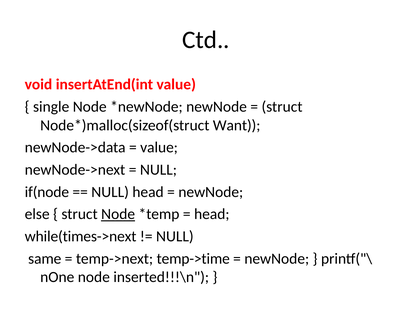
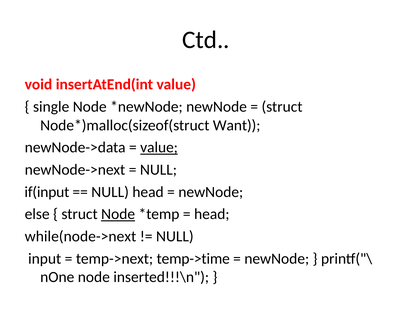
value underline: none -> present (159, 148)
if(node: if(node -> if(input (47, 192)
while(times->next: while(times->next -> while(node->next (81, 236)
same: same -> input (45, 259)
